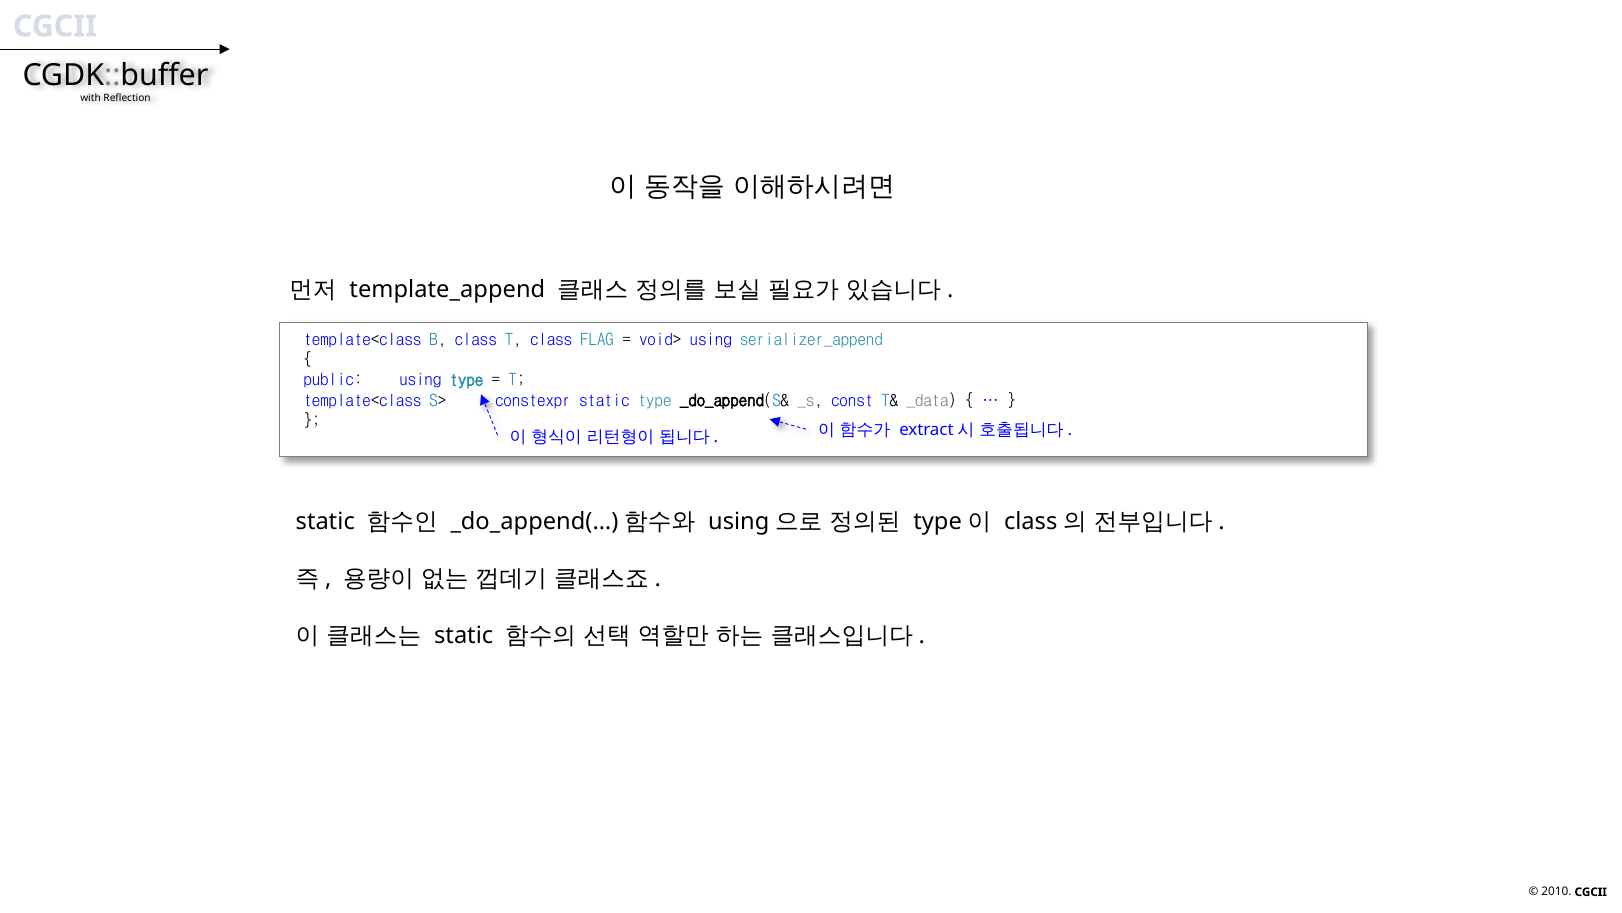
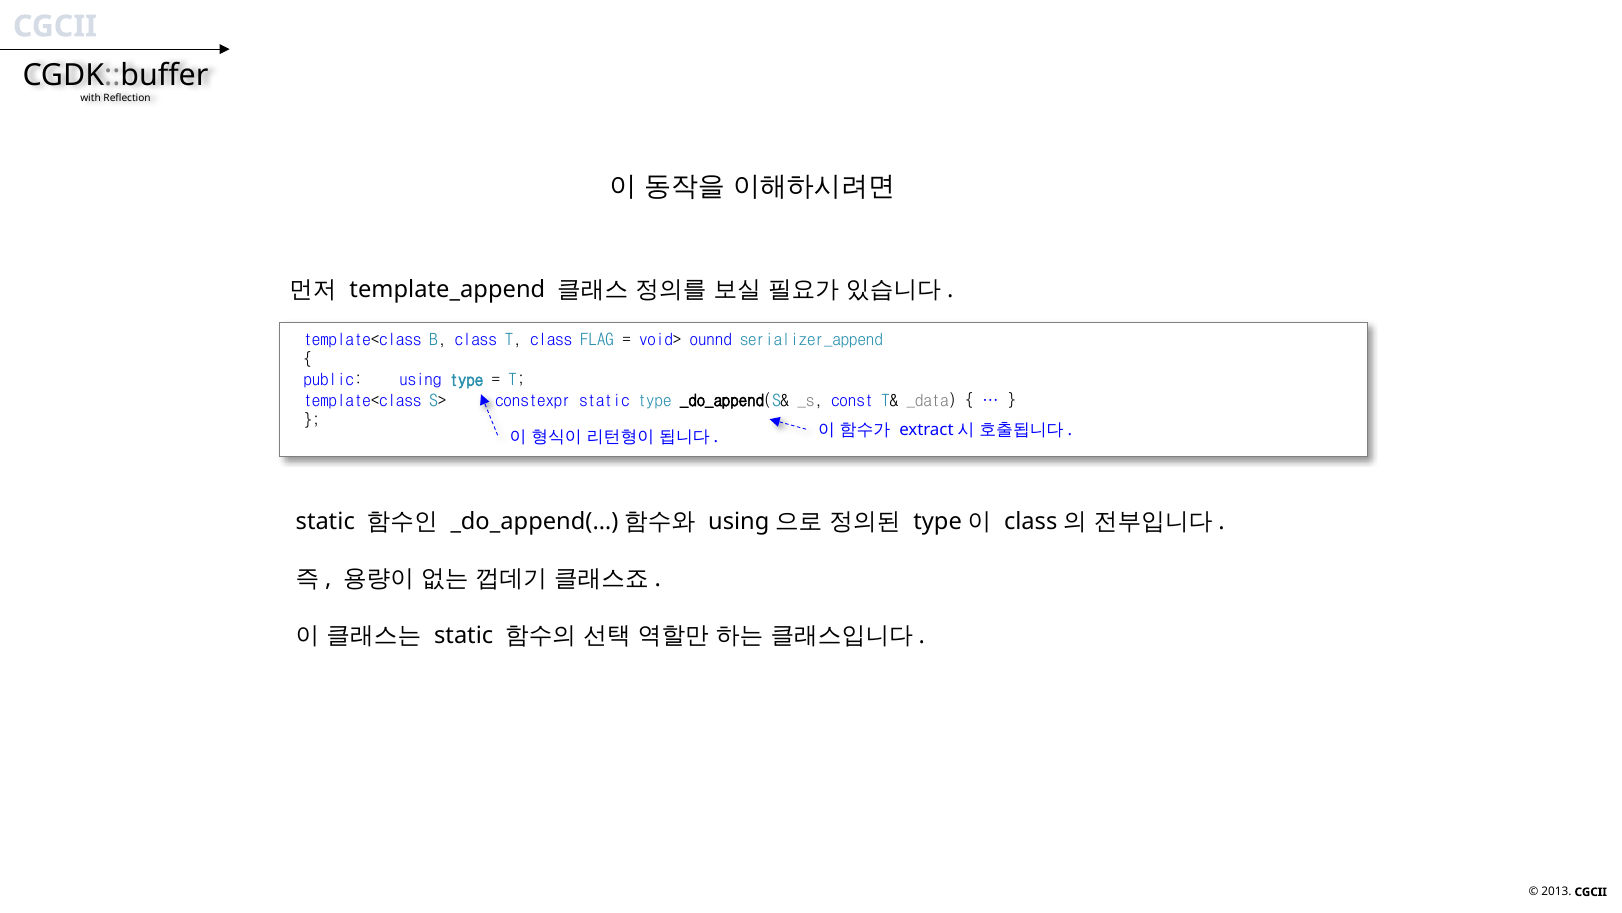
void> using: using -> ounnd (711, 339)
2010: 2010 -> 2013 (1557, 891)
